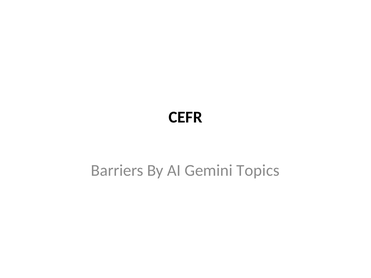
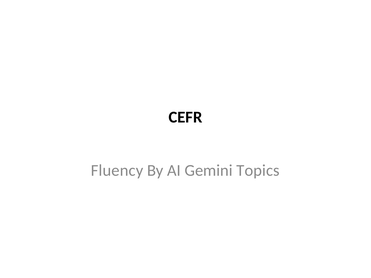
Barriers: Barriers -> Fluency (117, 171)
